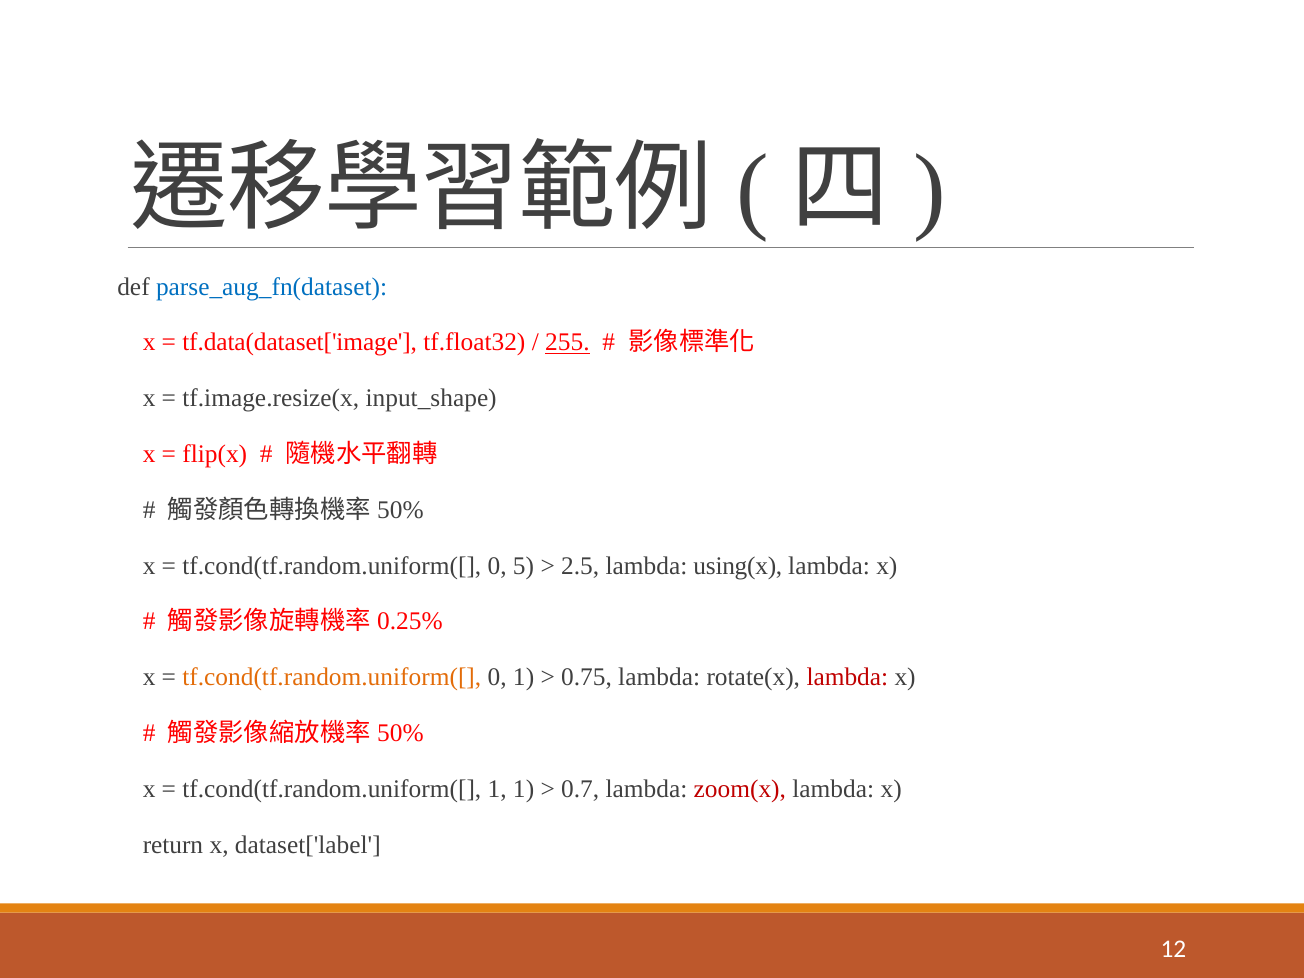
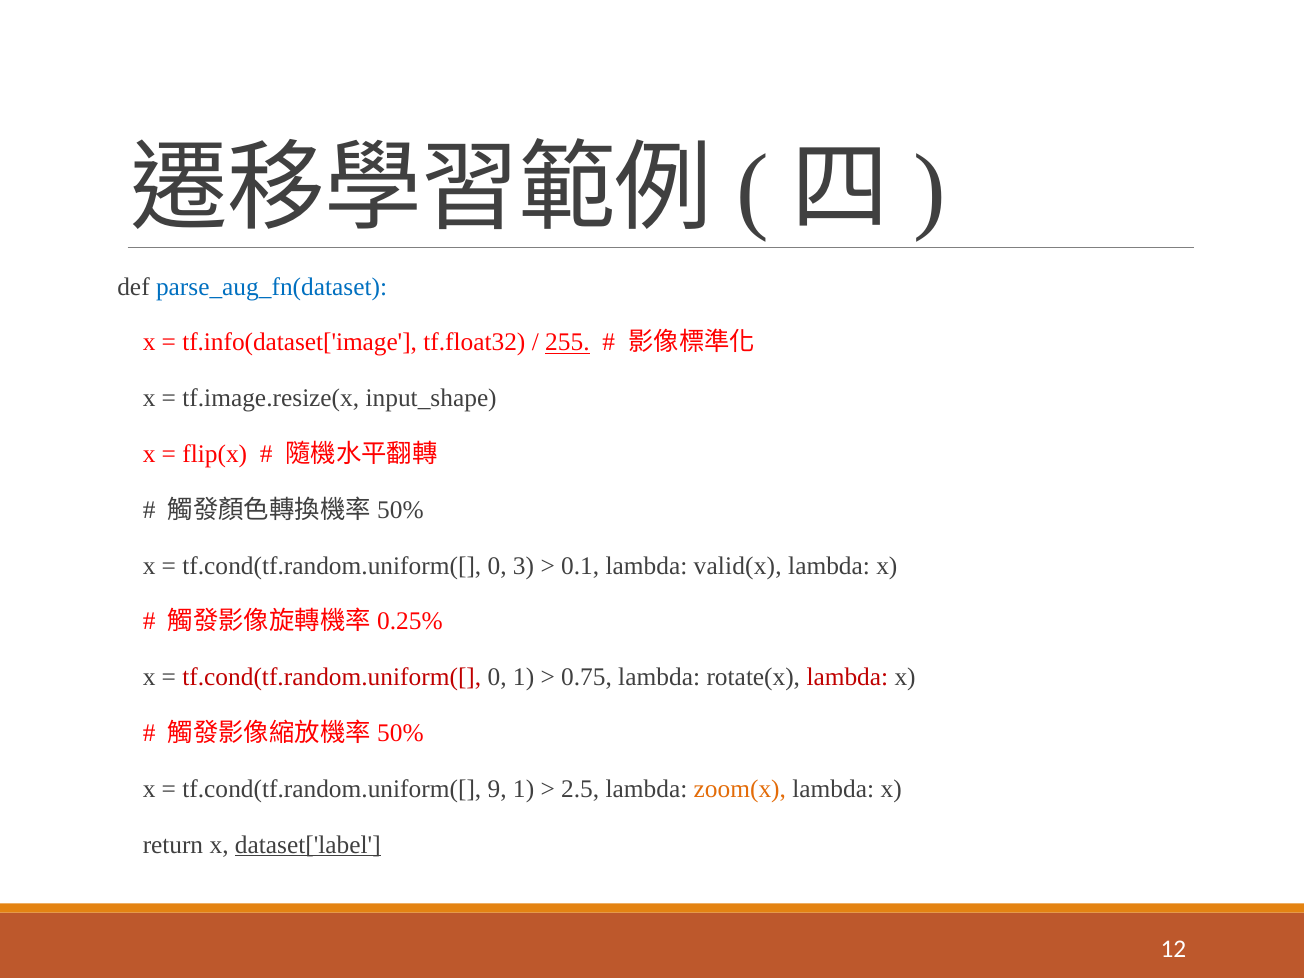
tf.data(dataset['image: tf.data(dataset['image -> tf.info(dataset['image (300, 343)
5: 5 -> 3 (524, 566)
2.5: 2.5 -> 0.1 (580, 566)
using(x: using(x -> valid(x (738, 566)
tf.cond(tf.random.uniform([ colour: orange -> red (332, 677)
tf.cond(tf.random.uniform([ 1: 1 -> 9 (497, 789)
0.7: 0.7 -> 2.5 (580, 789)
zoom(x colour: red -> orange (740, 789)
dataset['label underline: none -> present (308, 845)
